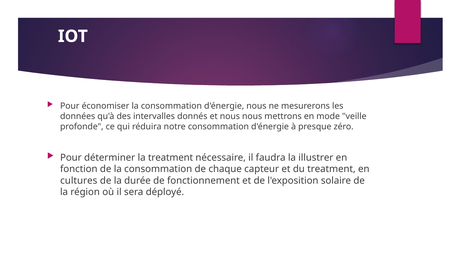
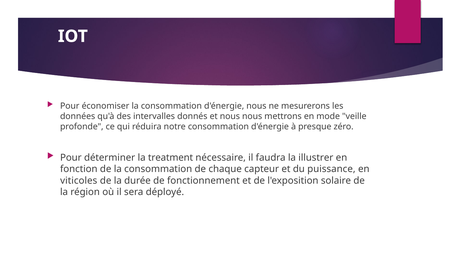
du treatment: treatment -> puissance (331, 169)
cultures: cultures -> viticoles (79, 181)
